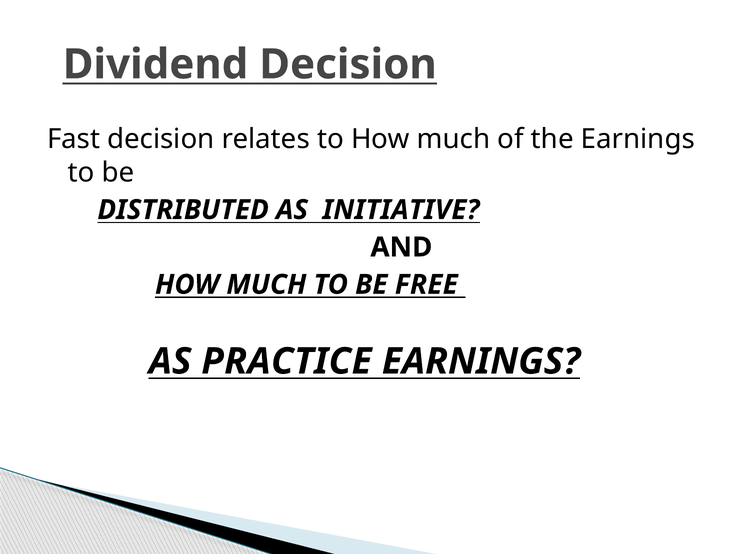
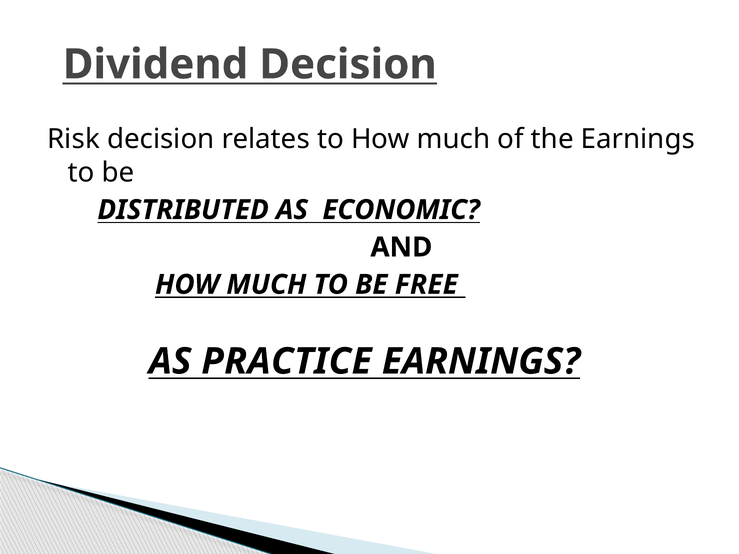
Fast: Fast -> Risk (73, 139)
INITIATIVE: INITIATIVE -> ECONOMIC (401, 210)
